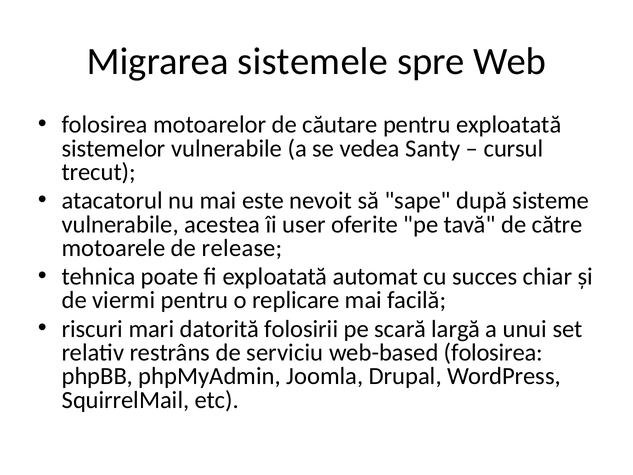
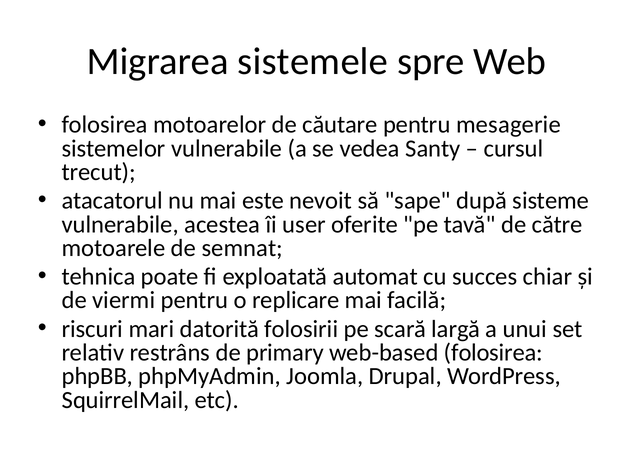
pentru exploatată: exploatată -> mesagerie (509, 125)
release: release -> semnat (242, 248)
serviciu: serviciu -> primary (285, 352)
